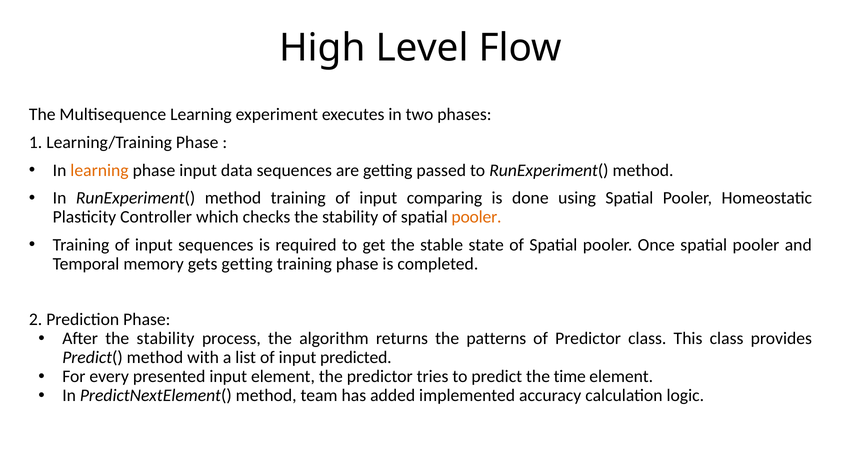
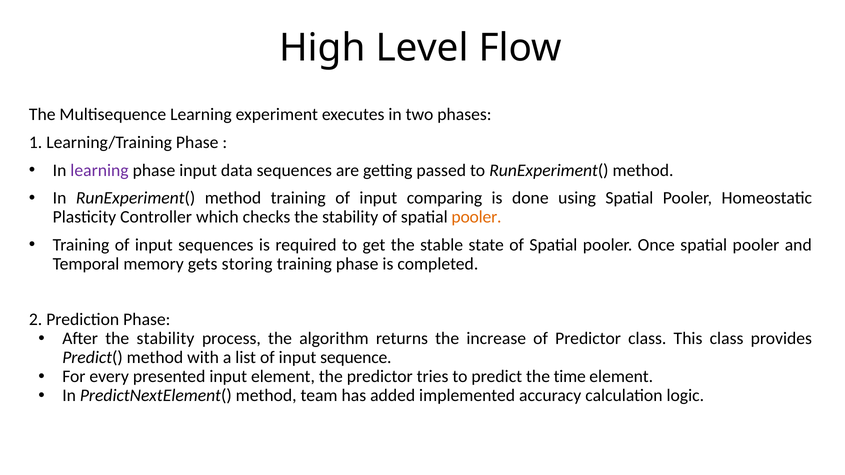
learning colour: orange -> purple (100, 170)
gets getting: getting -> storing (247, 264)
patterns: patterns -> increase (496, 339)
predicted: predicted -> sequence (356, 358)
